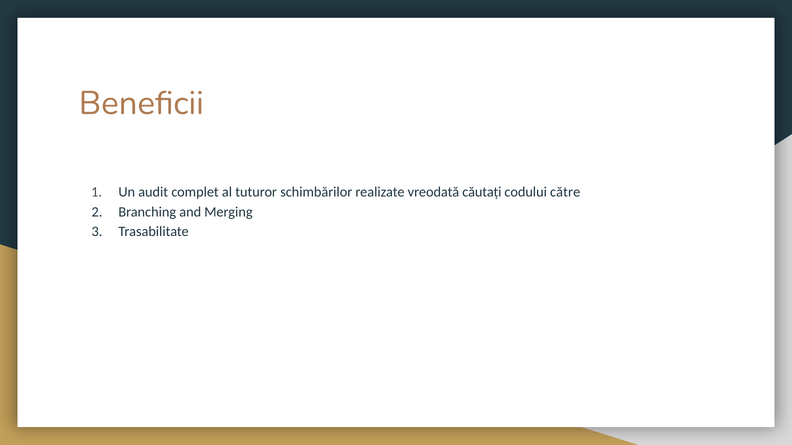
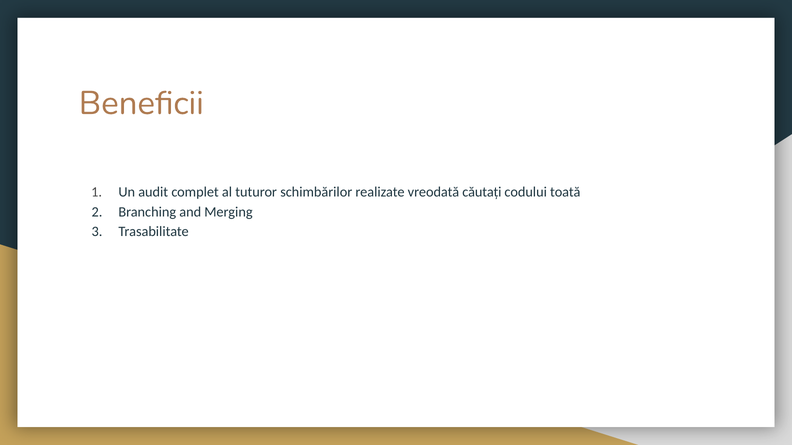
către: către -> toată (565, 192)
